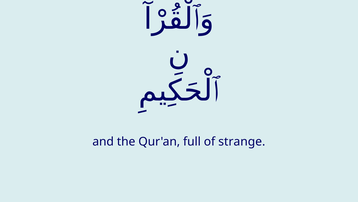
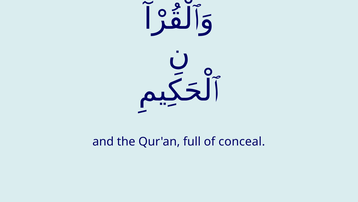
strange: strange -> conceal (242, 141)
